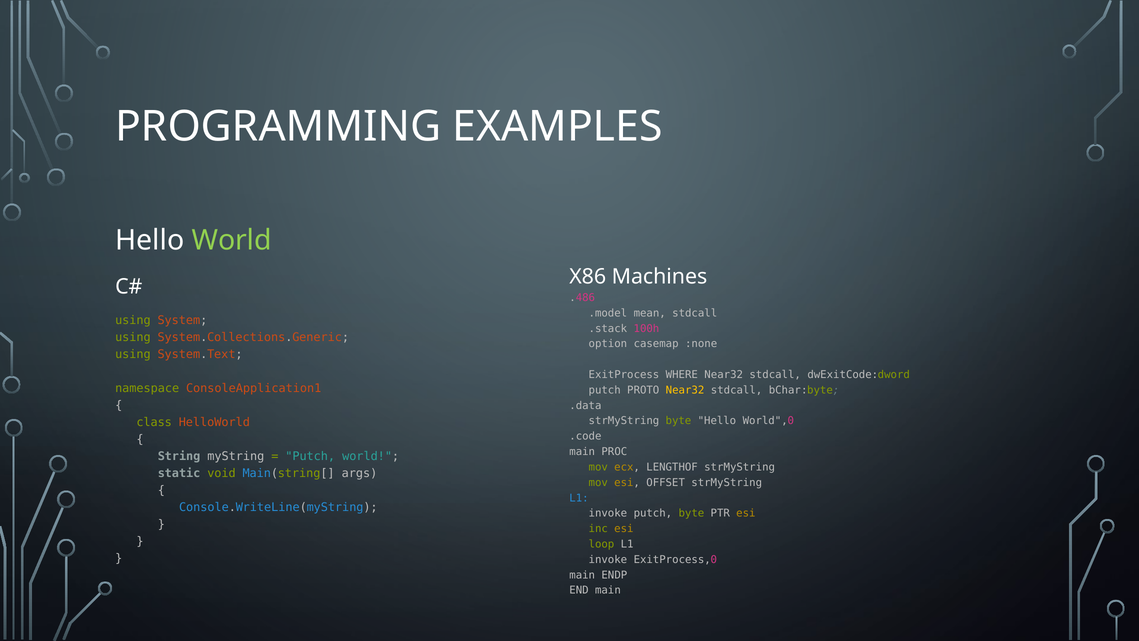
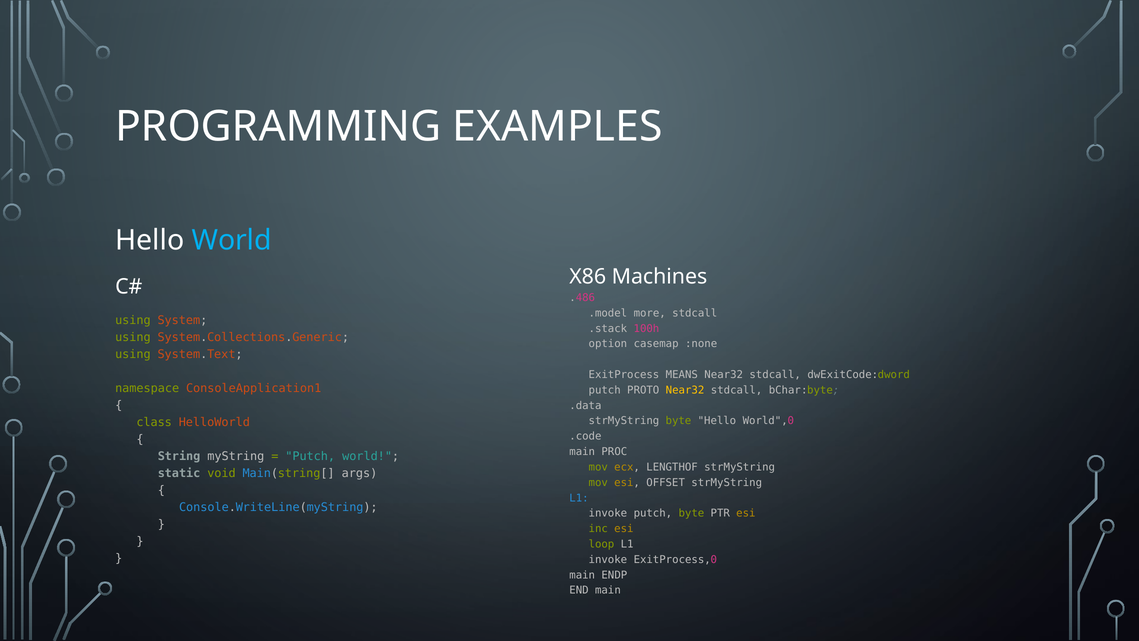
World colour: light green -> light blue (232, 240)
mean: mean -> more (650, 313)
WHERE: WHERE -> MEANS (682, 375)
